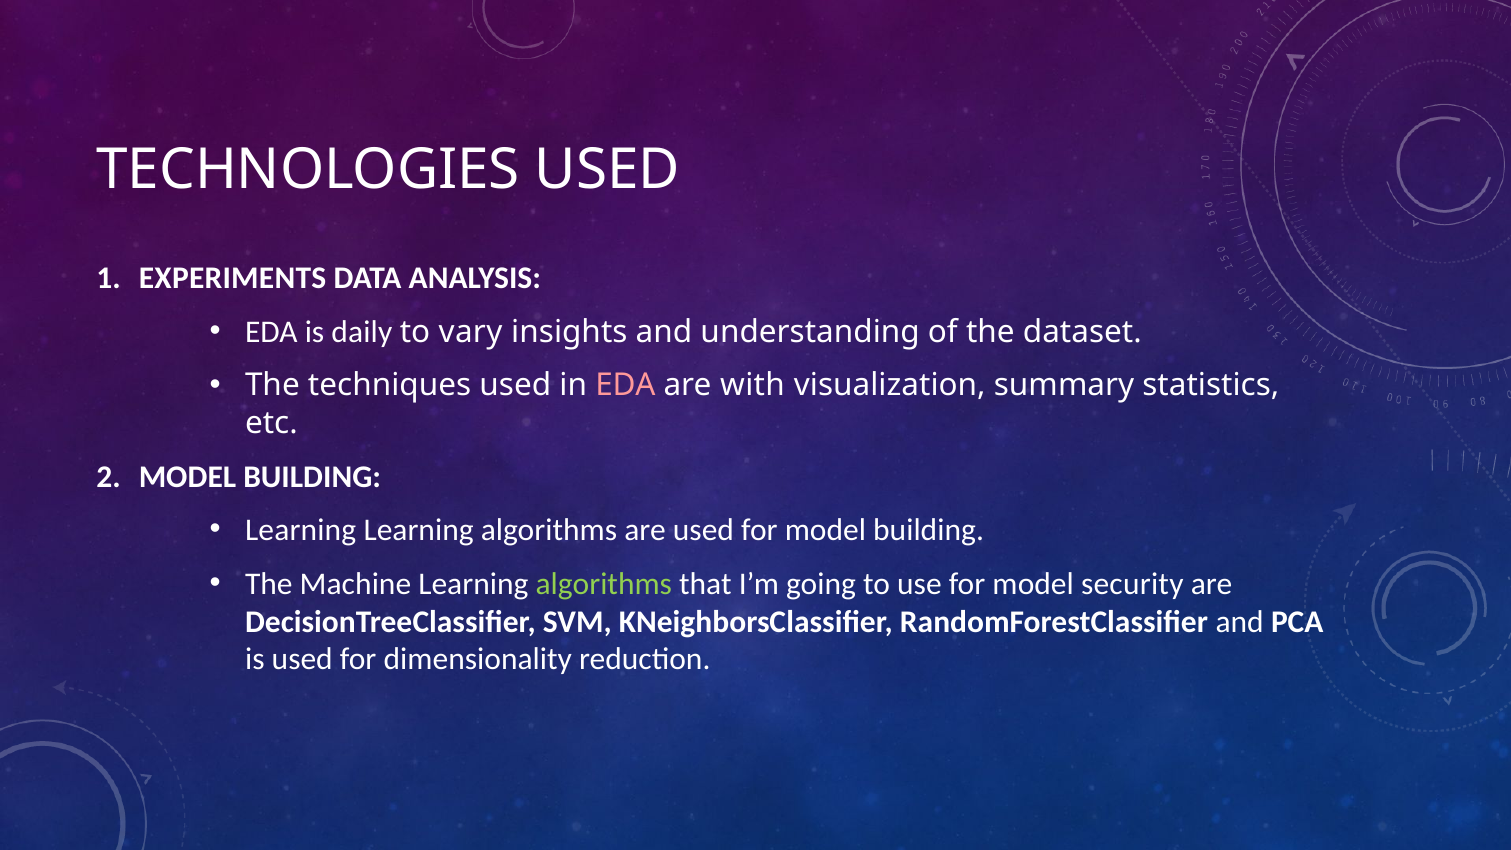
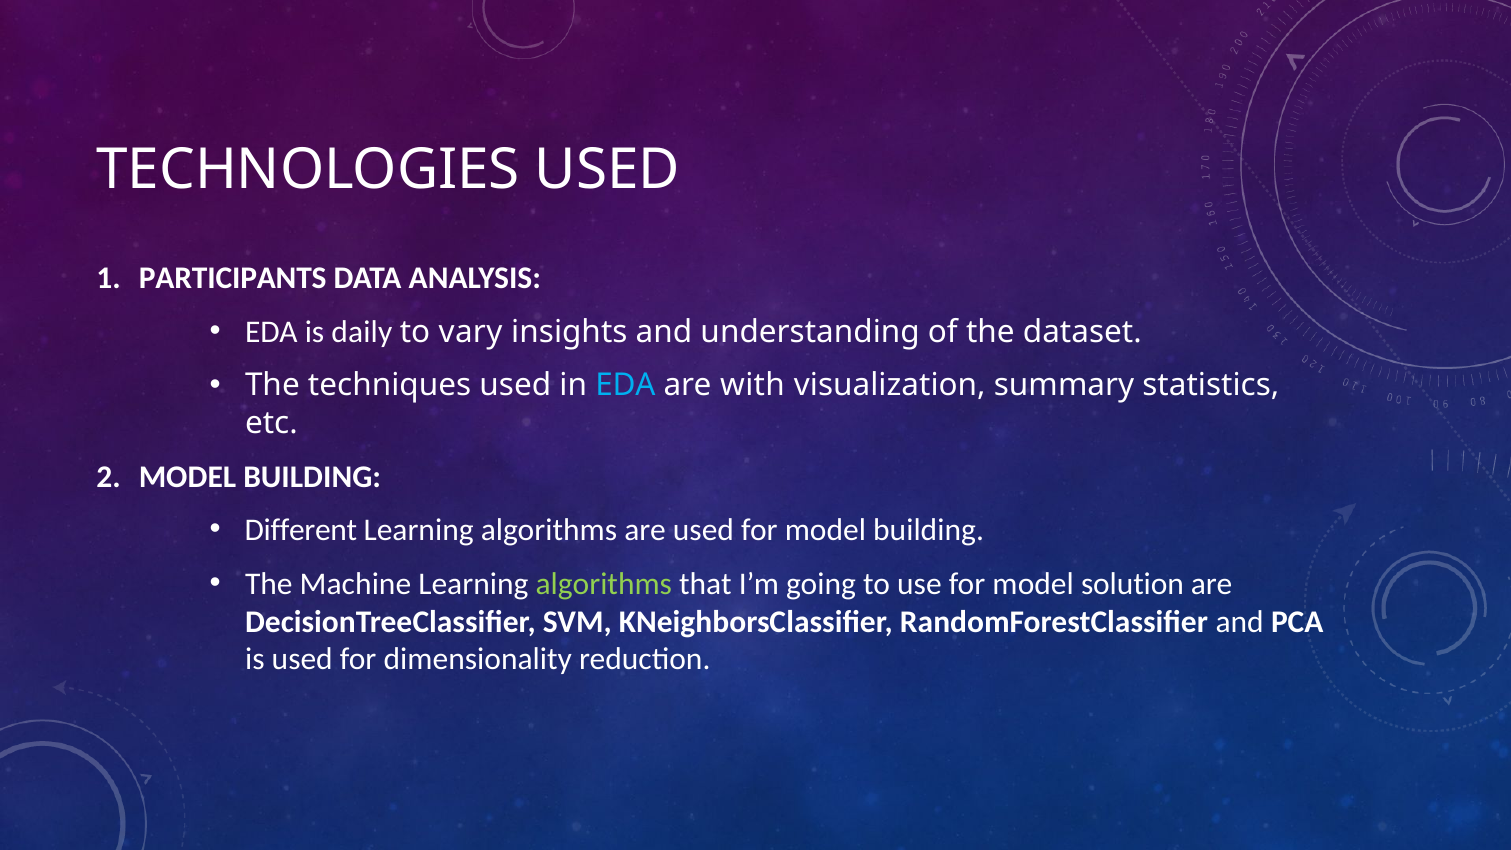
EXPERIMENTS: EXPERIMENTS -> PARTICIPANTS (233, 278)
EDA colour: pink -> light blue (625, 385)
Learning: Learning -> Different (301, 530)
security: security -> solution (1132, 584)
